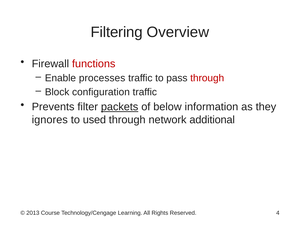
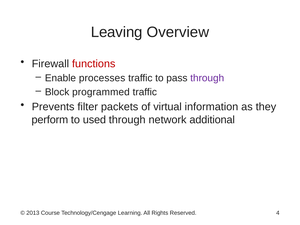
Filtering: Filtering -> Leaving (117, 32)
through colour: red -> purple (207, 78)
configuration: configuration -> programmed (101, 92)
packets underline: present -> none (120, 107)
below: below -> virtual (168, 107)
ignores: ignores -> perform (50, 120)
